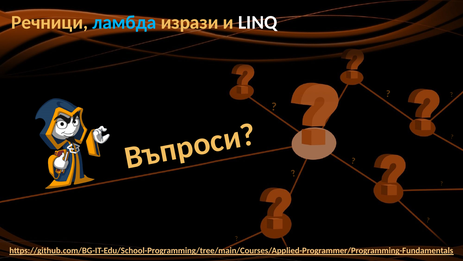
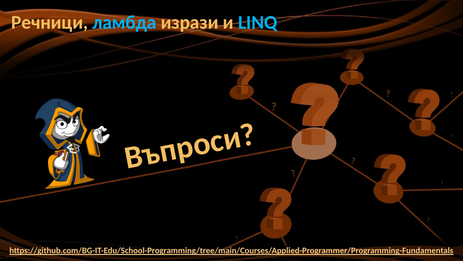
LINQ colour: white -> light blue (258, 22)
